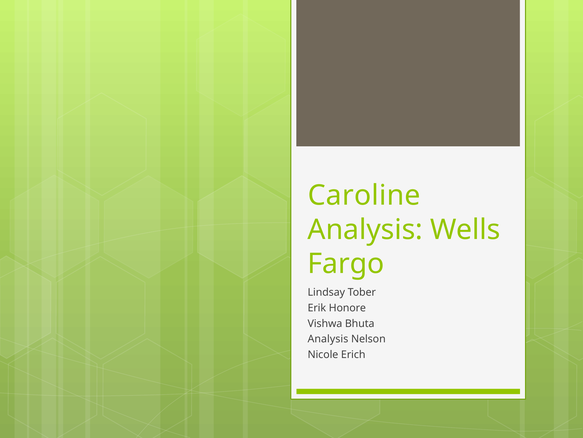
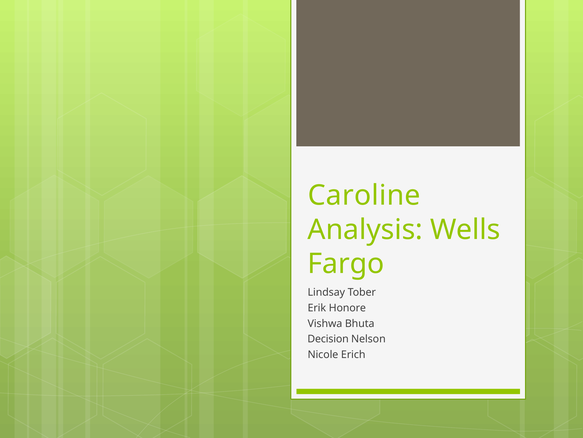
Analysis: Analysis -> Decision (328, 339)
